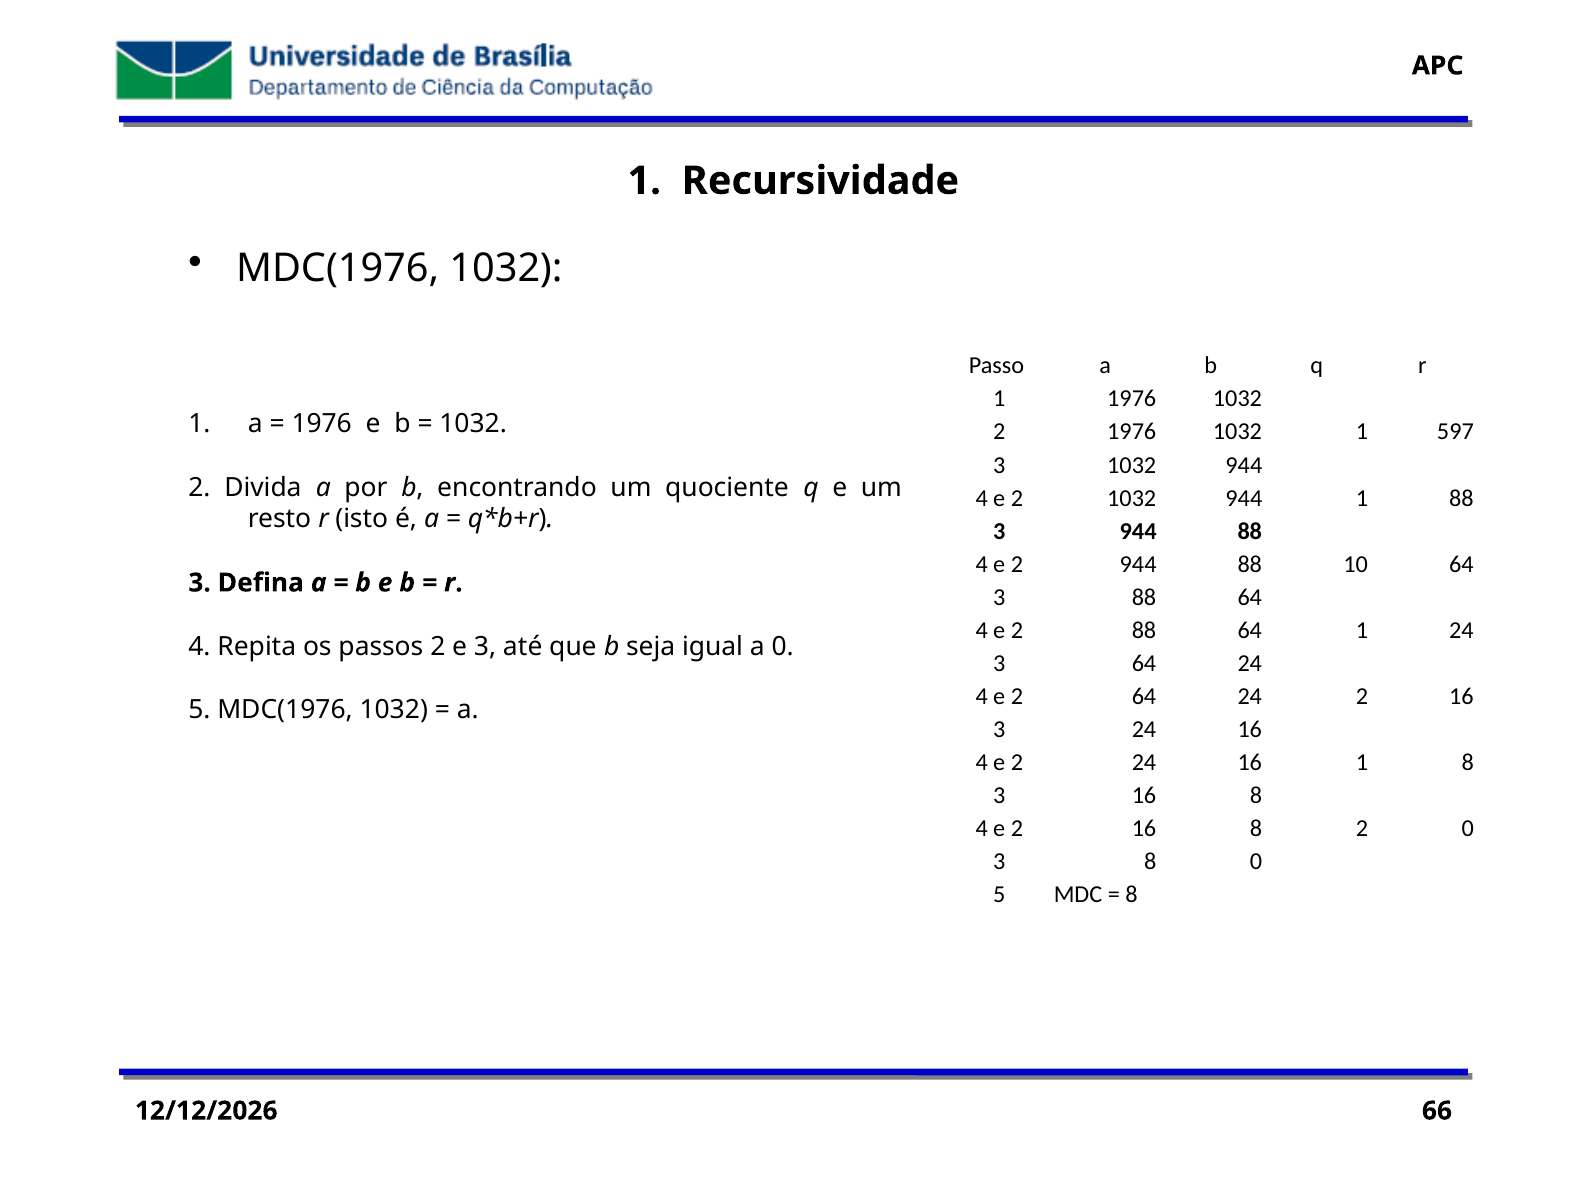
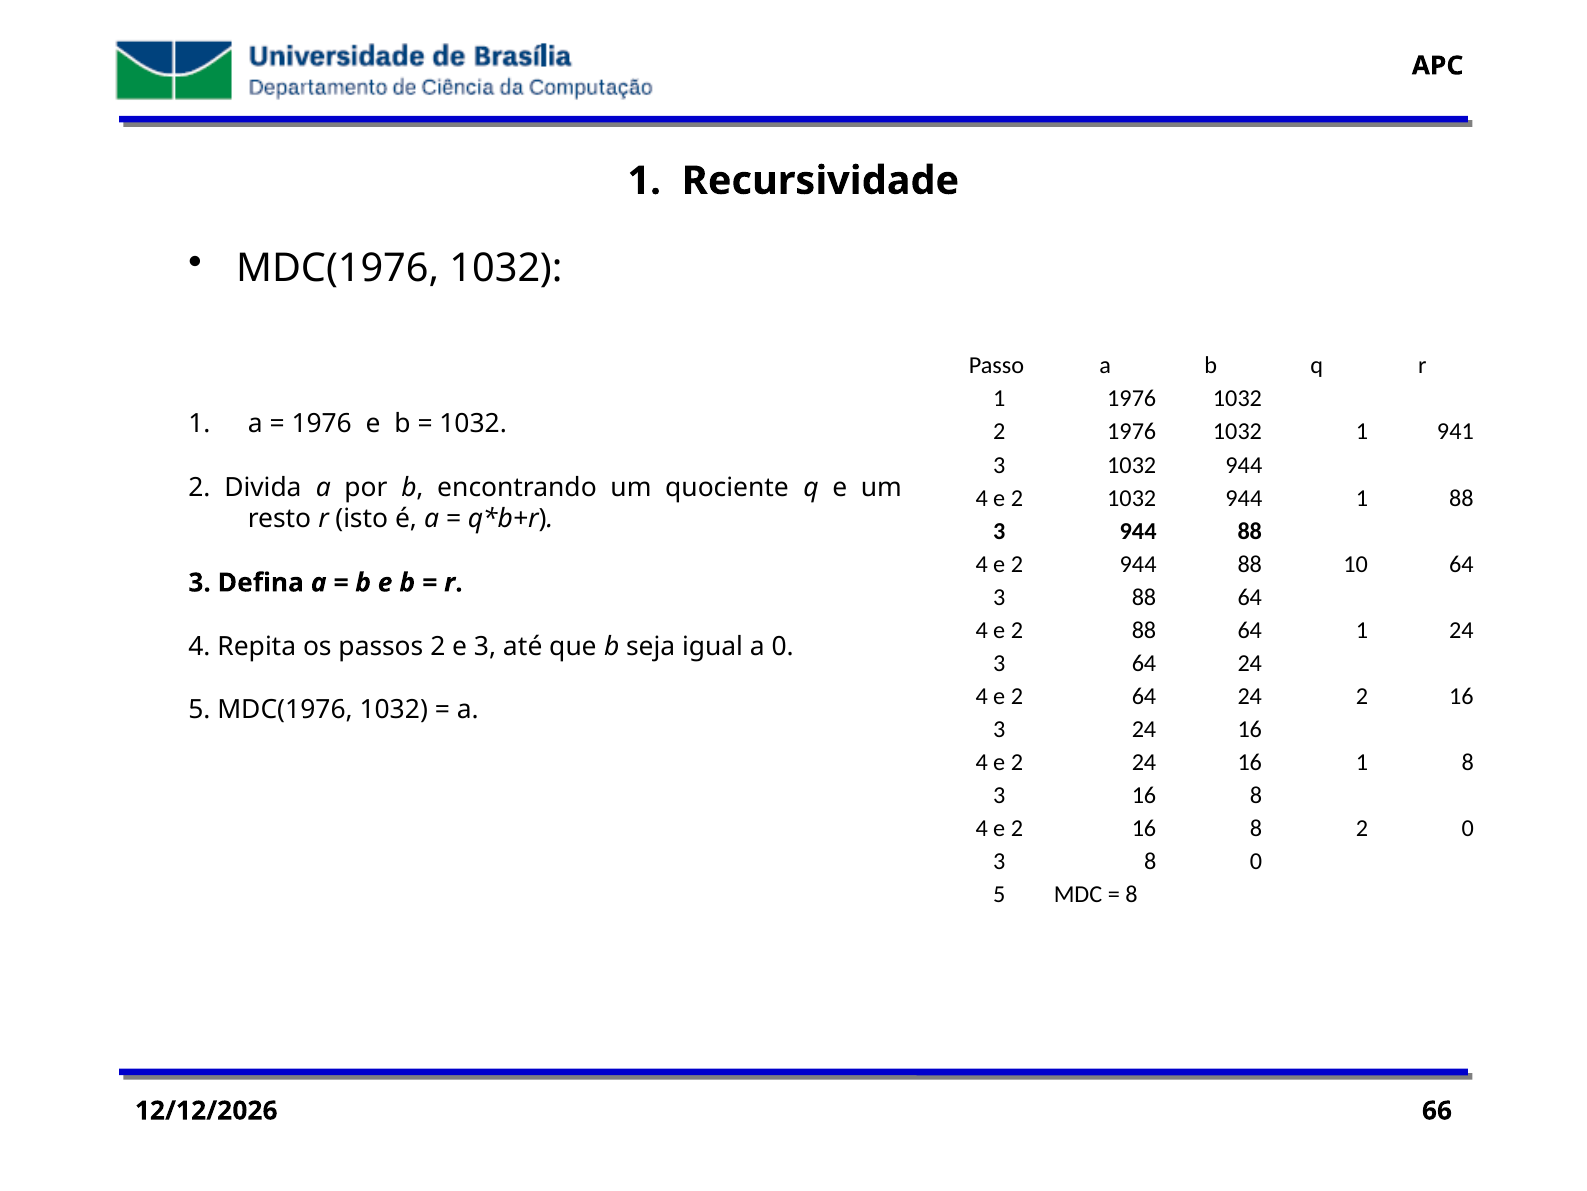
597: 597 -> 941 (1455, 432)
